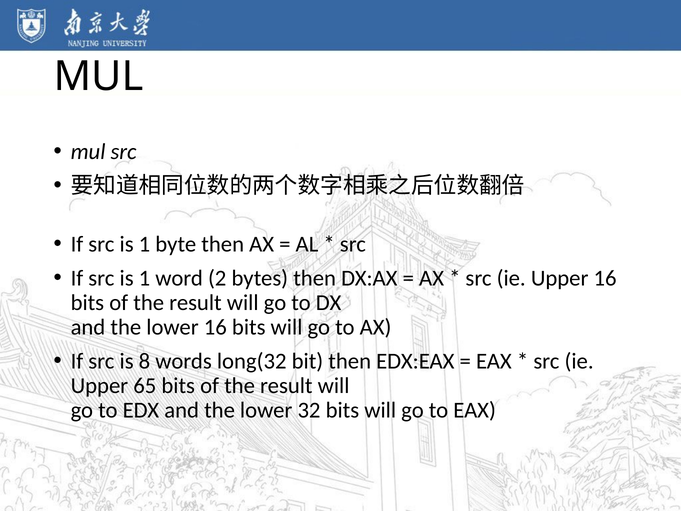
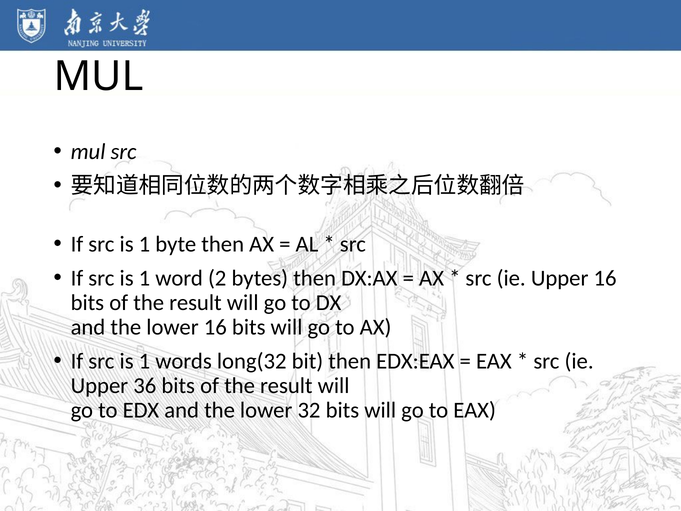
8: 8 -> 1 (144, 361)
65: 65 -> 36 (145, 385)
